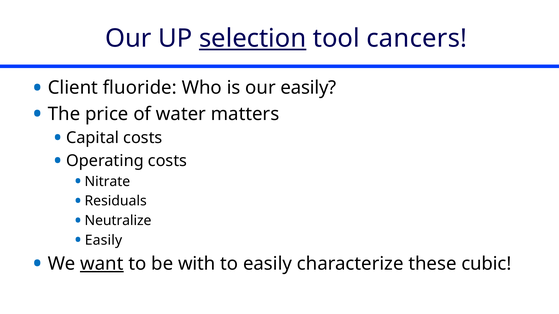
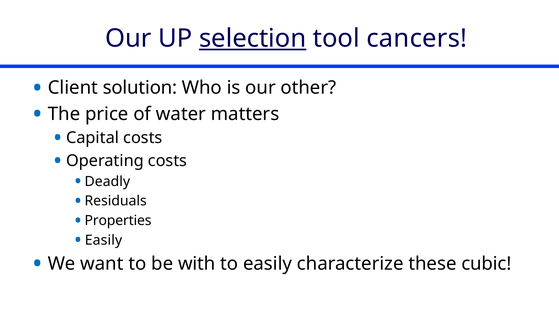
fluoride: fluoride -> solution (140, 88)
our easily: easily -> other (308, 88)
Nitrate: Nitrate -> Deadly (107, 182)
Neutralize: Neutralize -> Properties (118, 221)
want underline: present -> none (102, 264)
